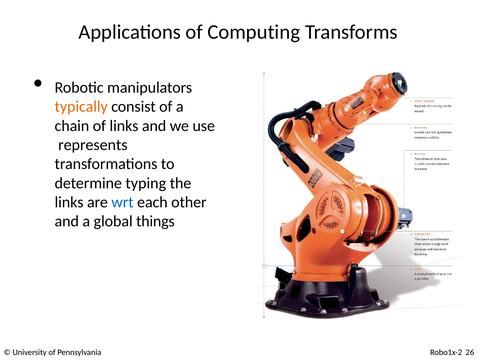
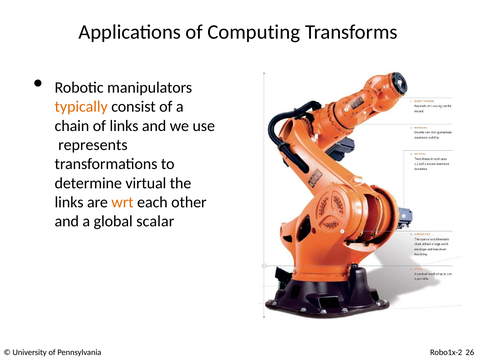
typing: typing -> virtual (146, 183)
wrt colour: blue -> orange (123, 202)
things: things -> scalar (155, 221)
